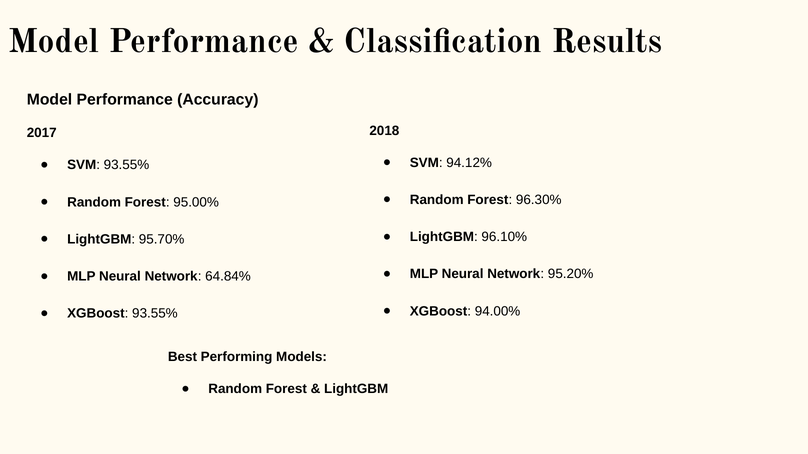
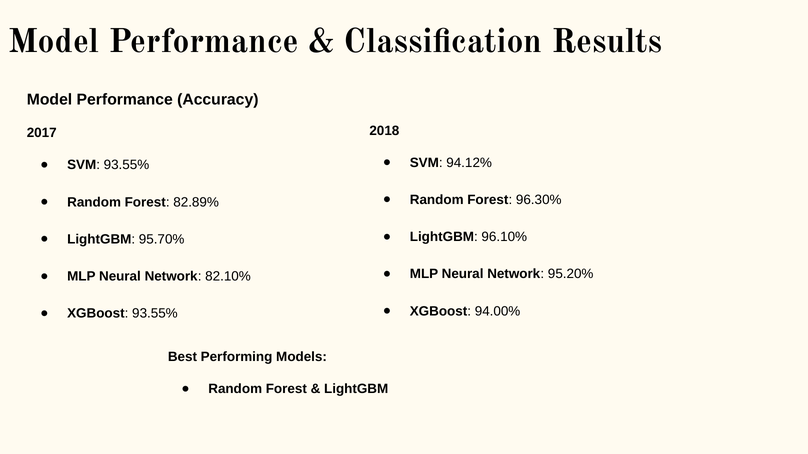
95.00%: 95.00% -> 82.89% (196, 202)
64.84%: 64.84% -> 82.10% (228, 277)
